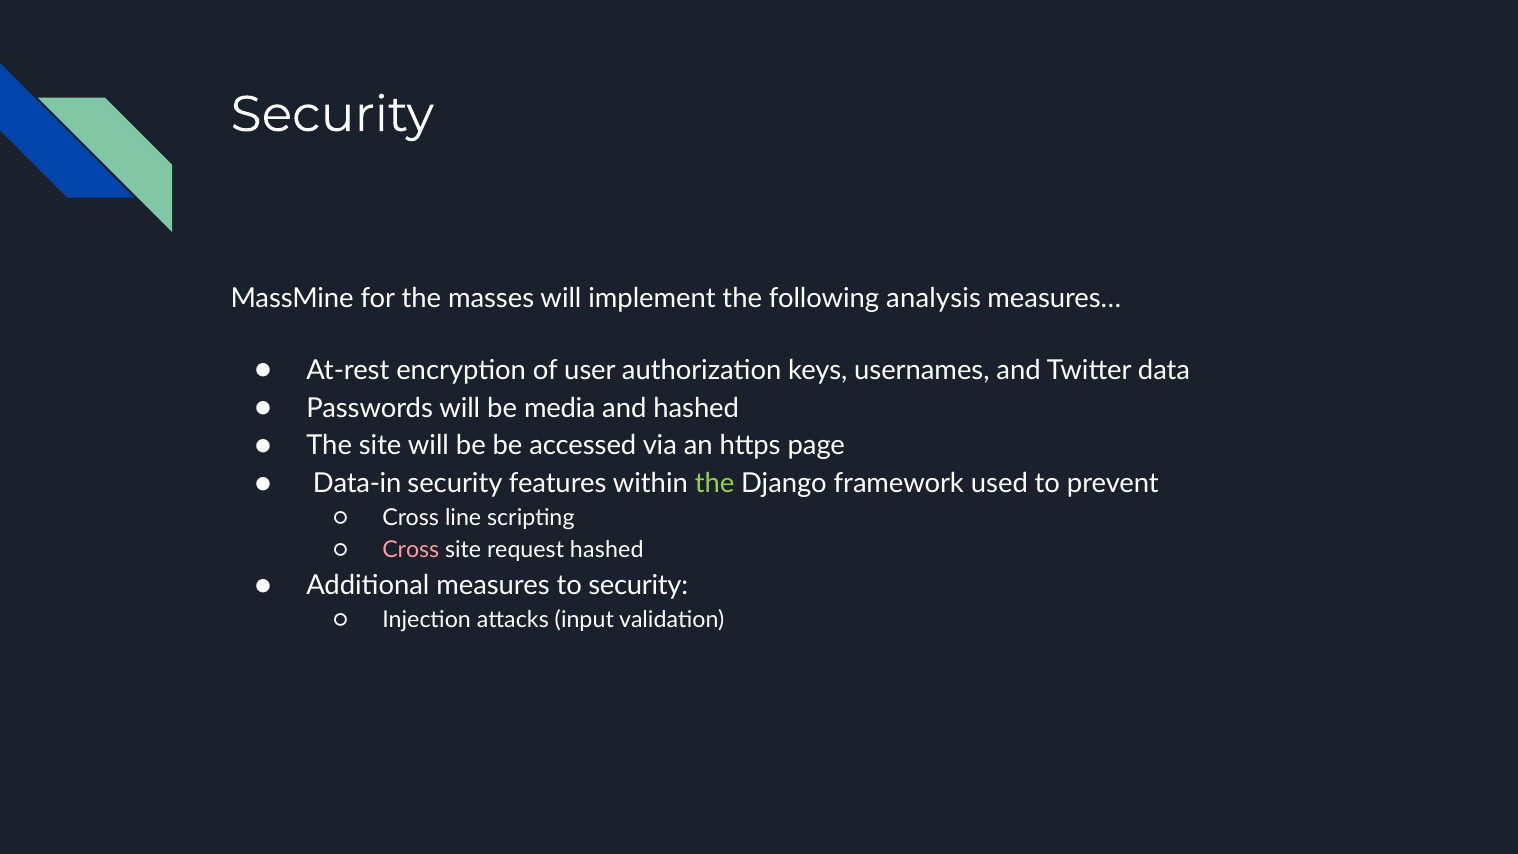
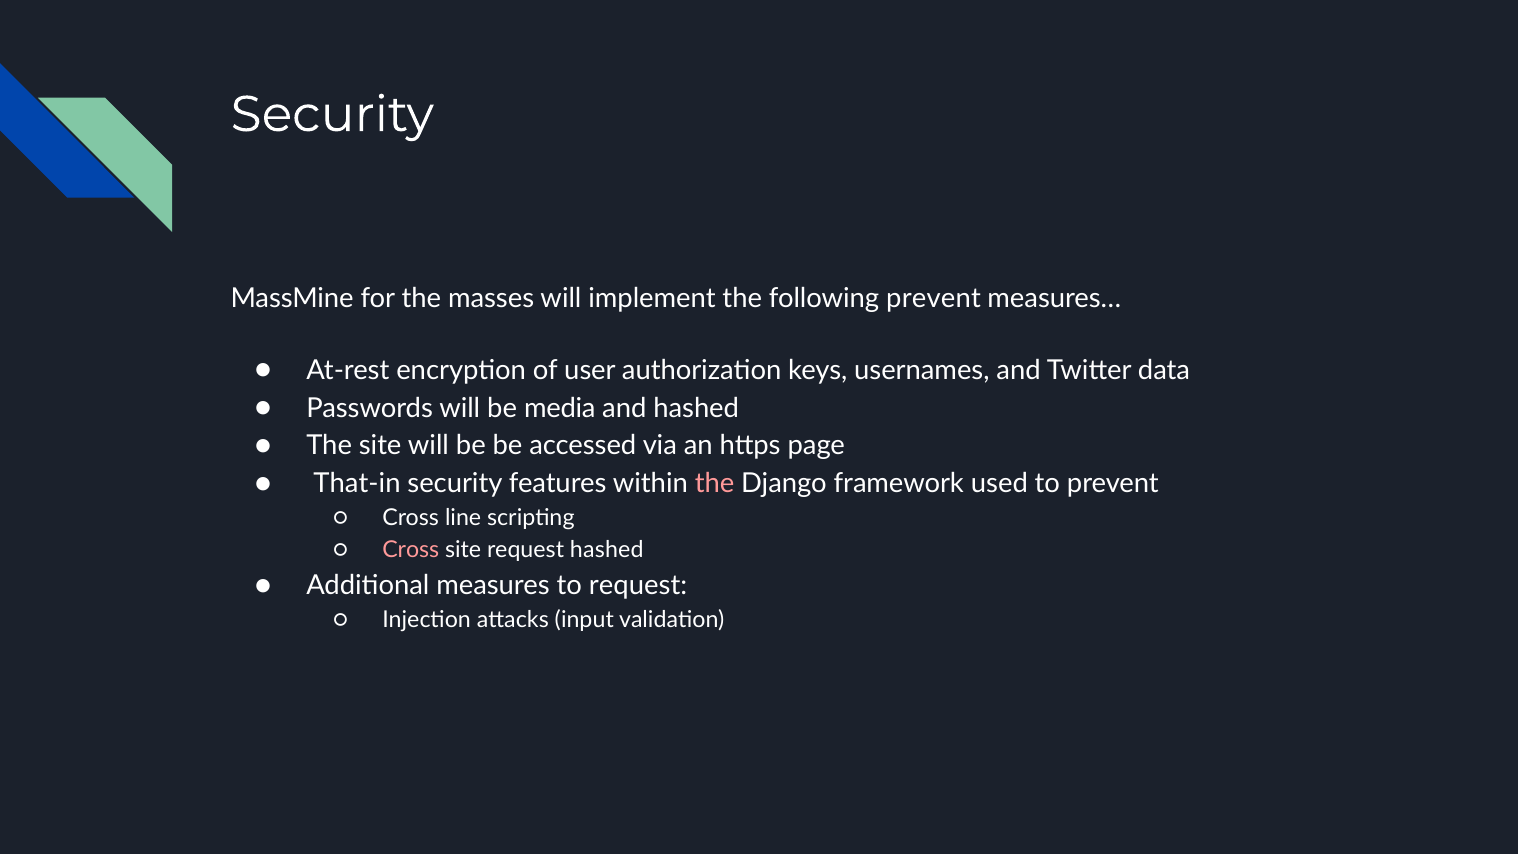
following analysis: analysis -> prevent (934, 299)
Data-in: Data-in -> That-in (357, 484)
the colour: light green -> pink (715, 484)
to security: security -> request (638, 585)
